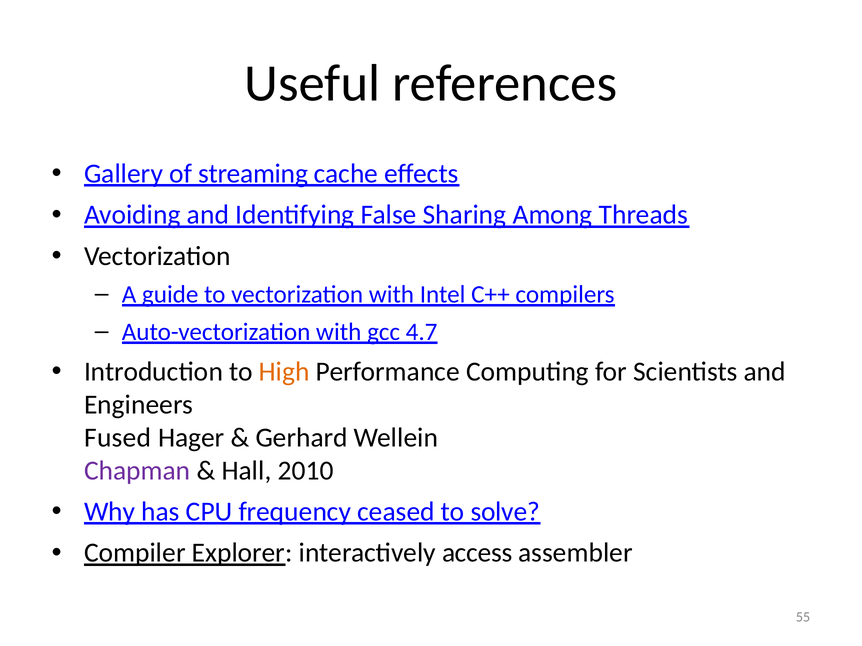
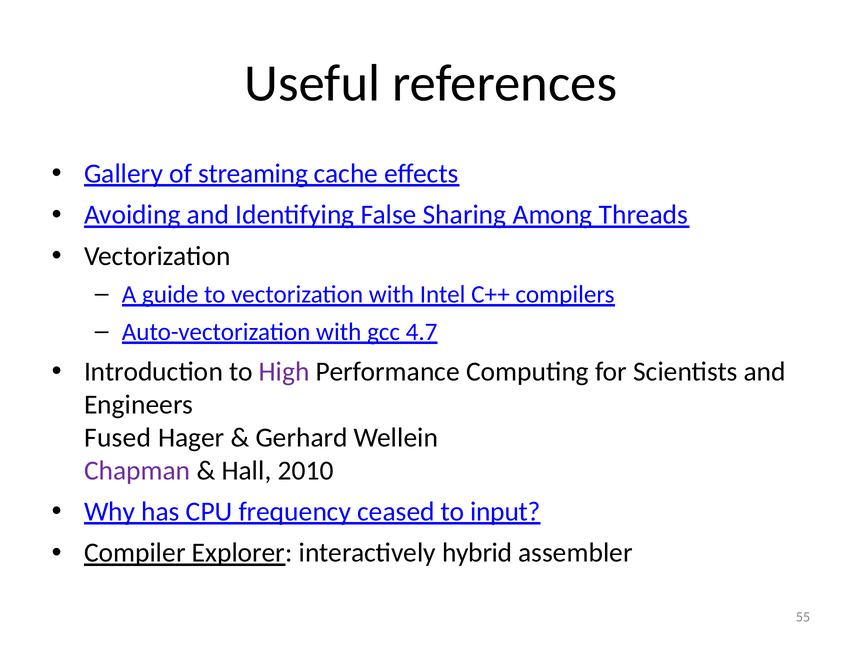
High colour: orange -> purple (284, 372)
solve: solve -> input (505, 512)
access: access -> hybrid (477, 553)
